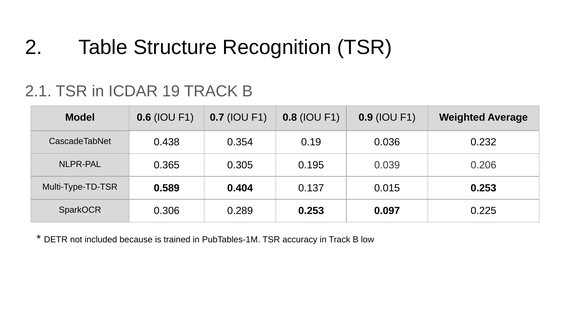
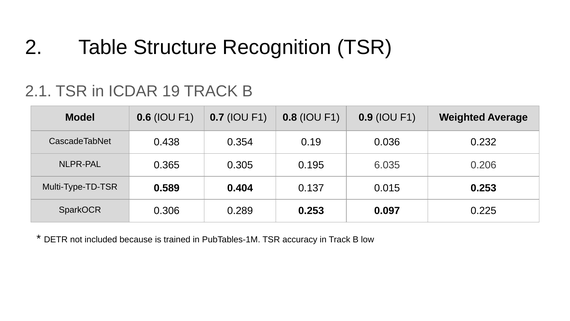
0.039: 0.039 -> 6.035 (387, 165)
